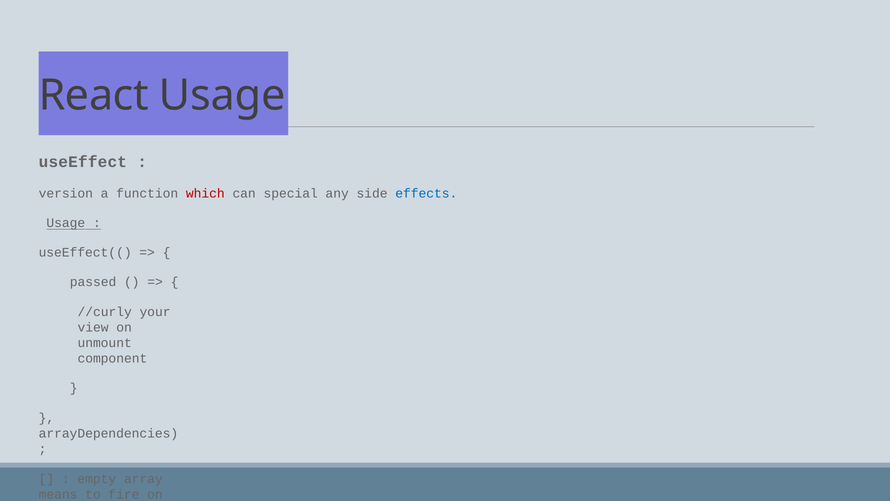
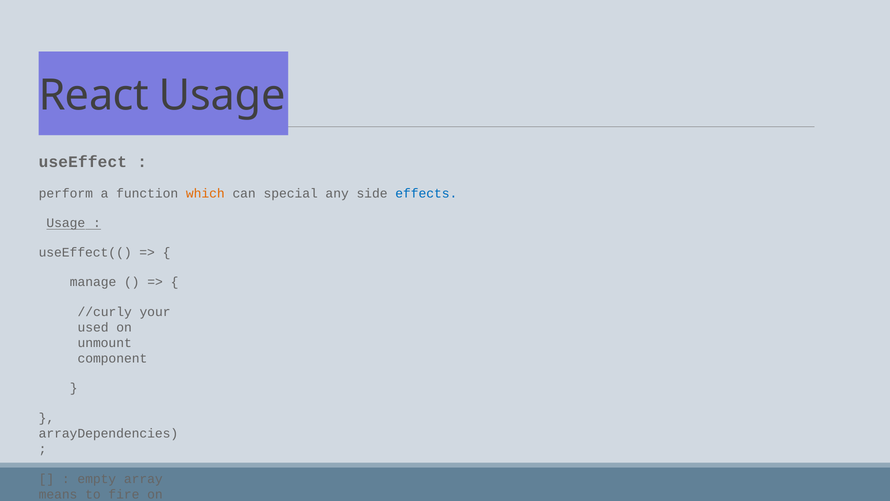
version: version -> perform (66, 193)
which colour: red -> orange (205, 193)
passed: passed -> manage (93, 282)
view: view -> used (93, 327)
